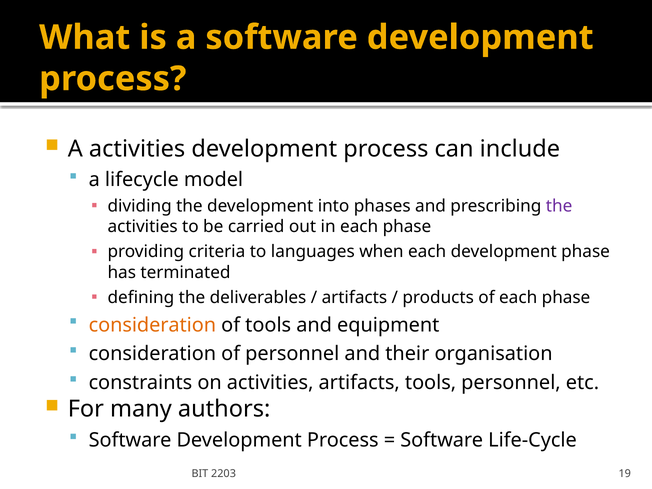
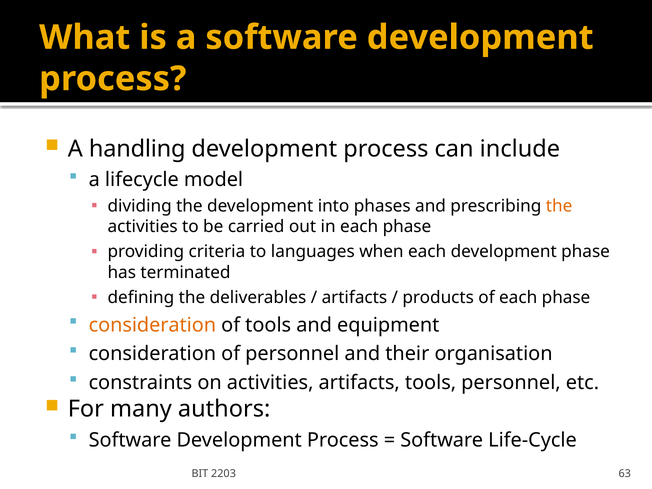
A activities: activities -> handling (137, 149)
the colour: purple -> orange (559, 206)
19: 19 -> 63 (625, 474)
